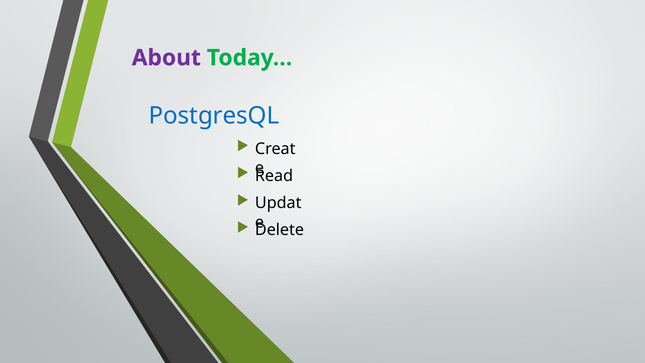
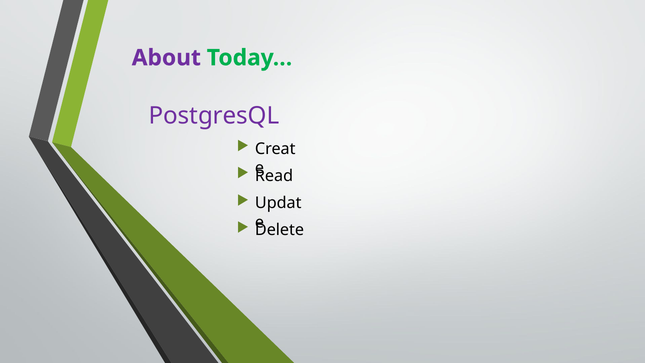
PostgresQL colour: blue -> purple (214, 115)
